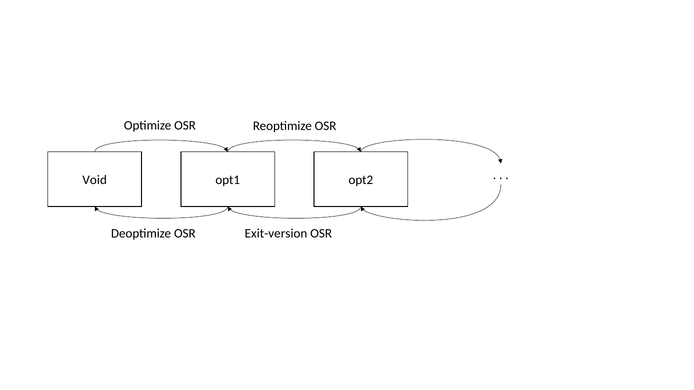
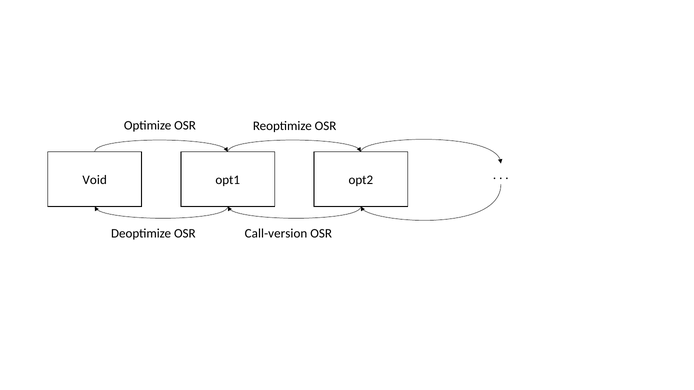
Exit-version: Exit-version -> Call-version (276, 234)
